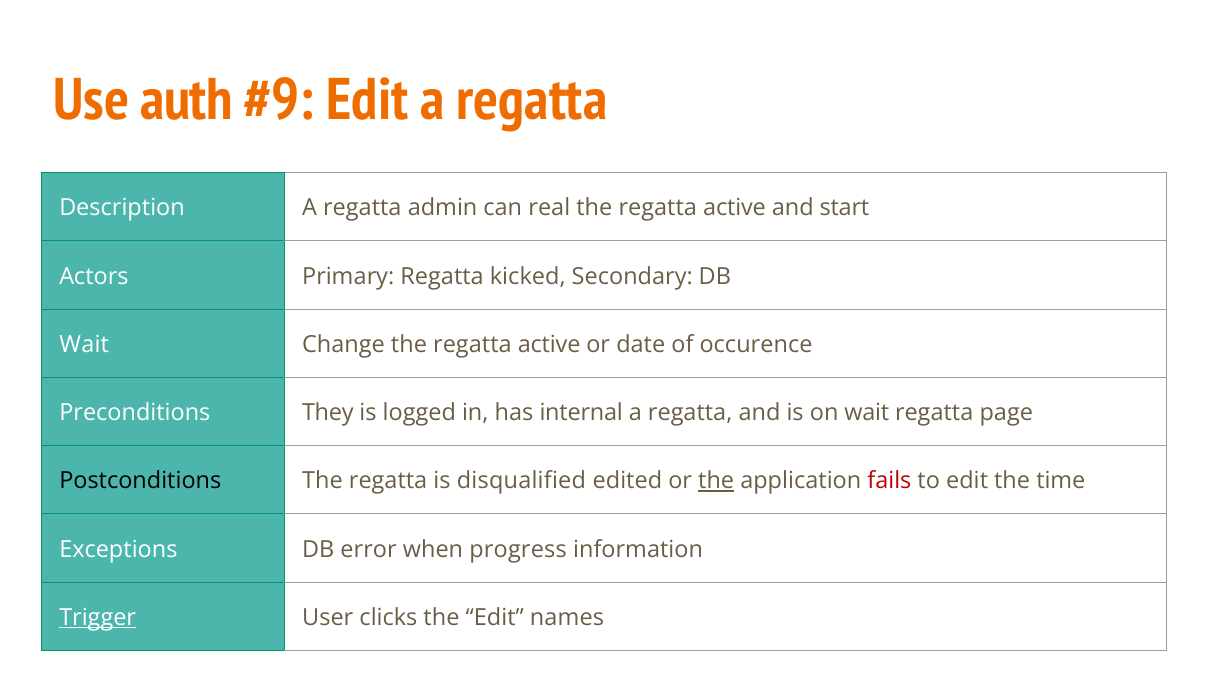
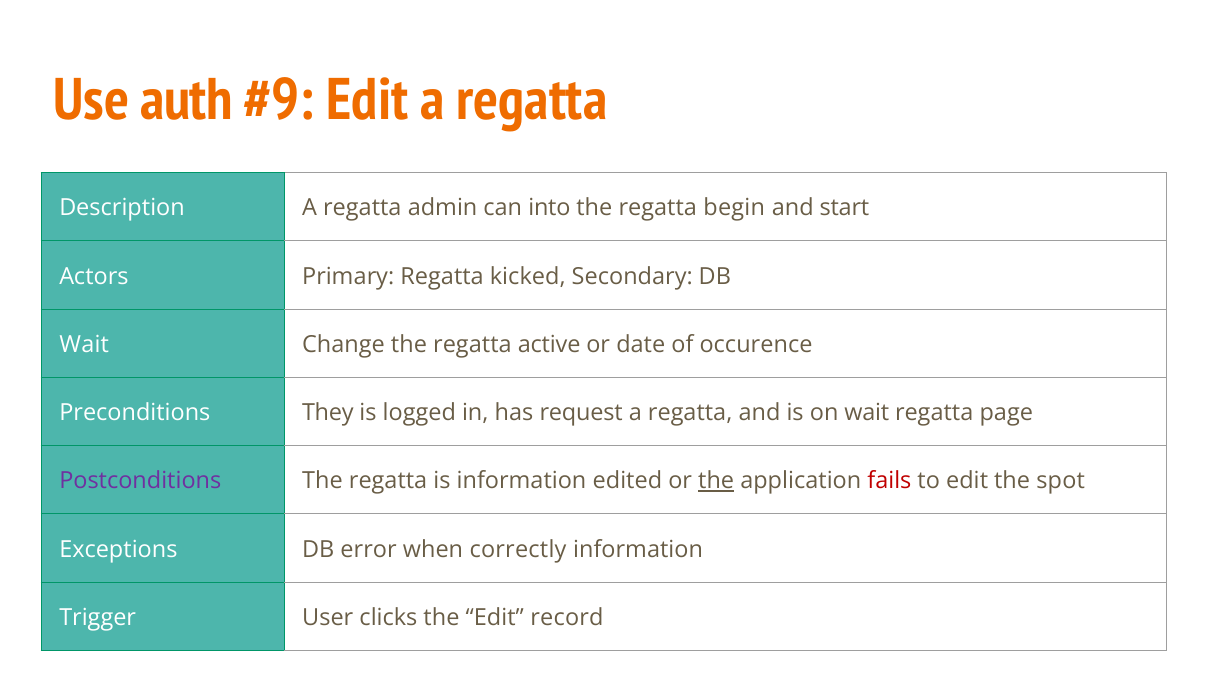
real: real -> into (549, 208)
active: active -> begin (734, 208)
internal: internal -> request (581, 413)
Postconditions colour: black -> purple (140, 481)
is disqualified: disqualified -> information (522, 481)
time: time -> spot (1061, 481)
progress: progress -> correctly (518, 549)
Trigger underline: present -> none (98, 617)
names: names -> record (567, 617)
